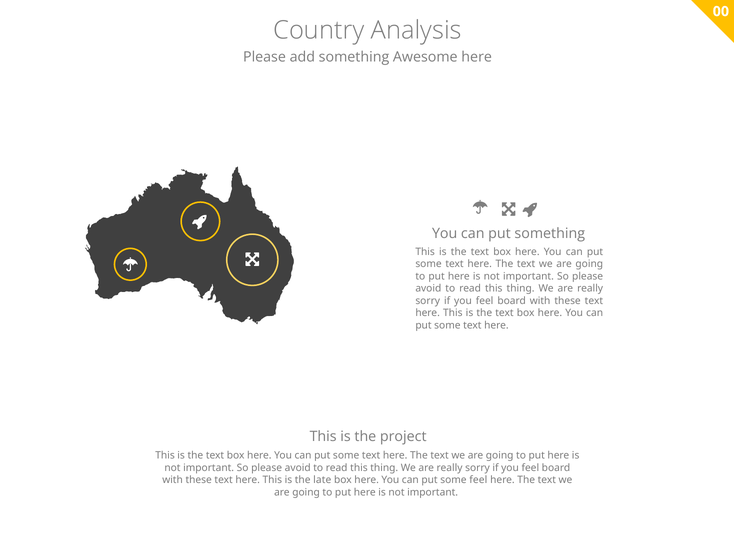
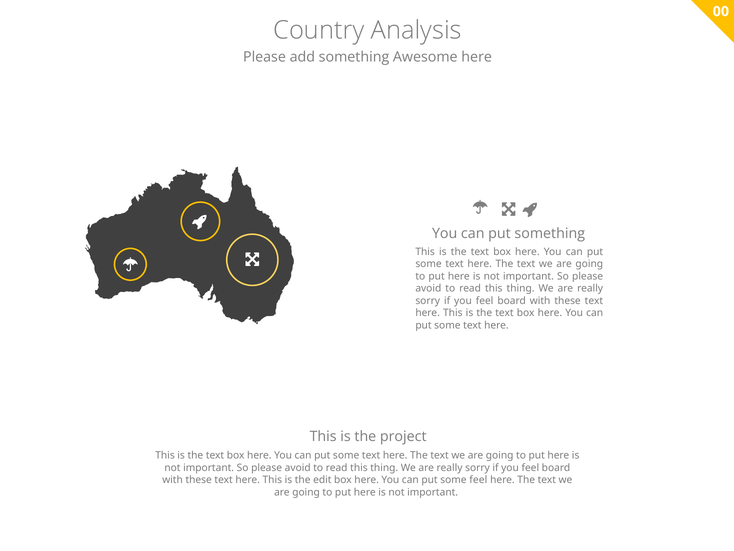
late: late -> edit (322, 480)
